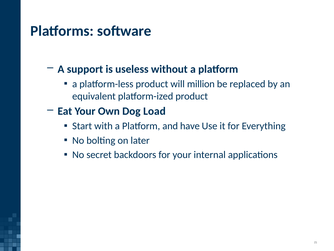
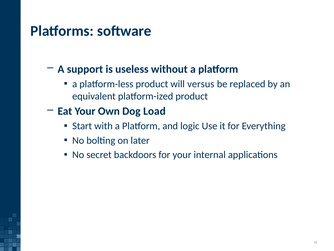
million: million -> versus (201, 84)
have: have -> logic (190, 126)
